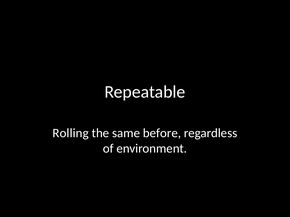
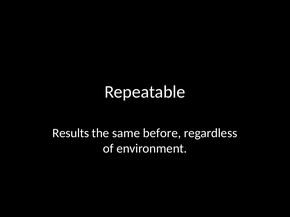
Rolling: Rolling -> Results (71, 133)
